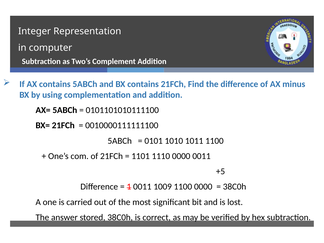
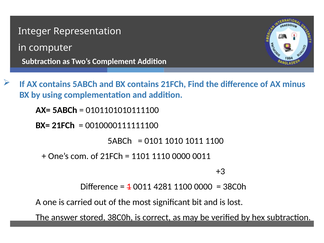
+5: +5 -> +3 (221, 171)
1009: 1009 -> 4281 (163, 187)
